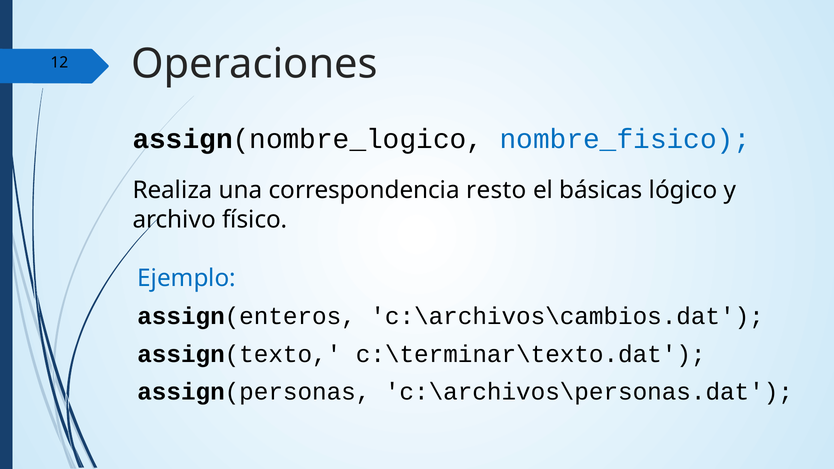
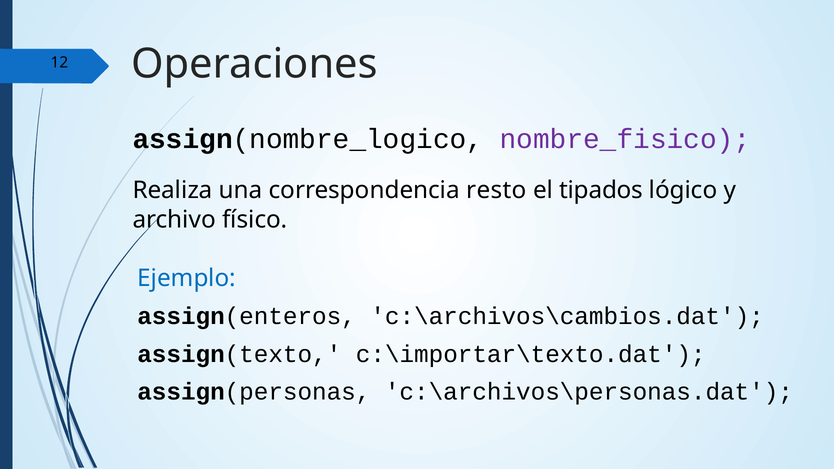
nombre_fisico colour: blue -> purple (625, 139)
básicas: básicas -> tipados (601, 190)
c:\terminar\texto.dat: c:\terminar\texto.dat -> c:\importar\texto.dat (531, 354)
